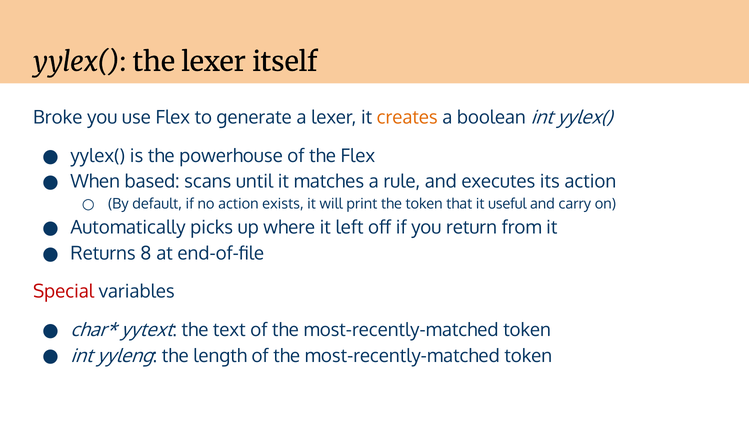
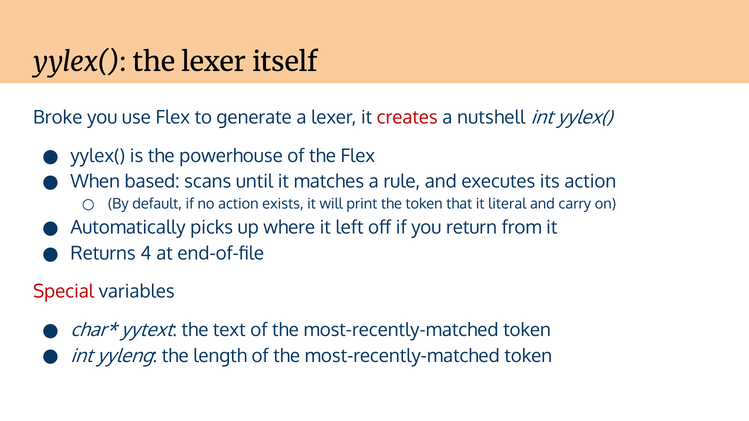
creates colour: orange -> red (407, 118)
boolean: boolean -> nutshell (491, 118)
useful: useful -> literal (507, 204)
8: 8 -> 4 (146, 254)
